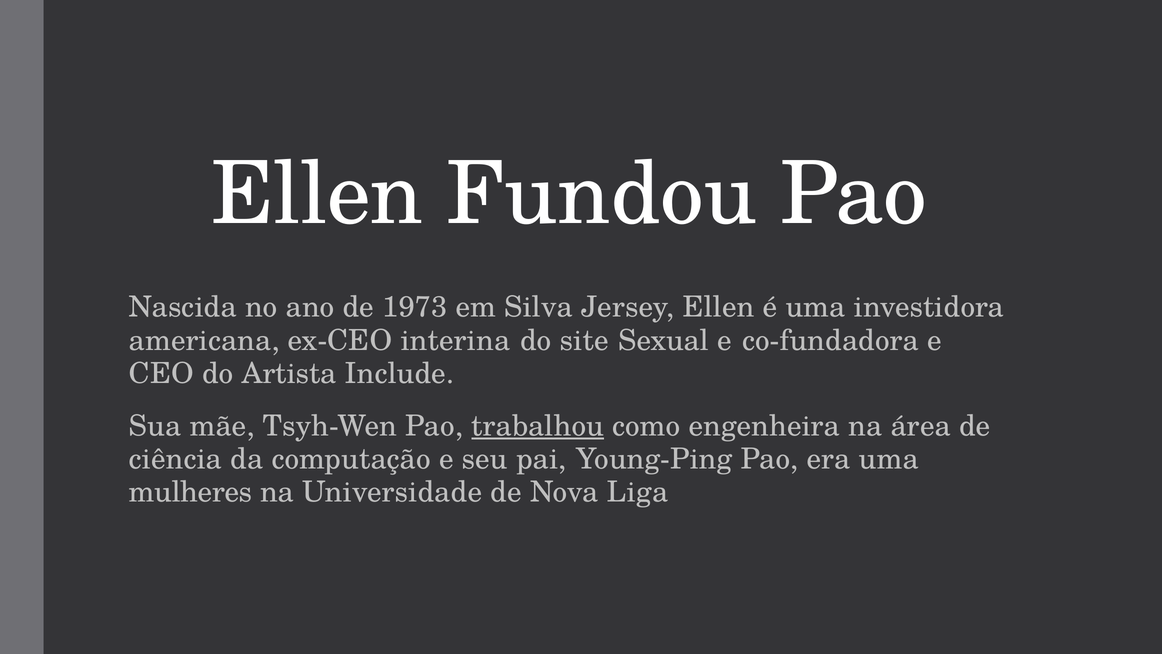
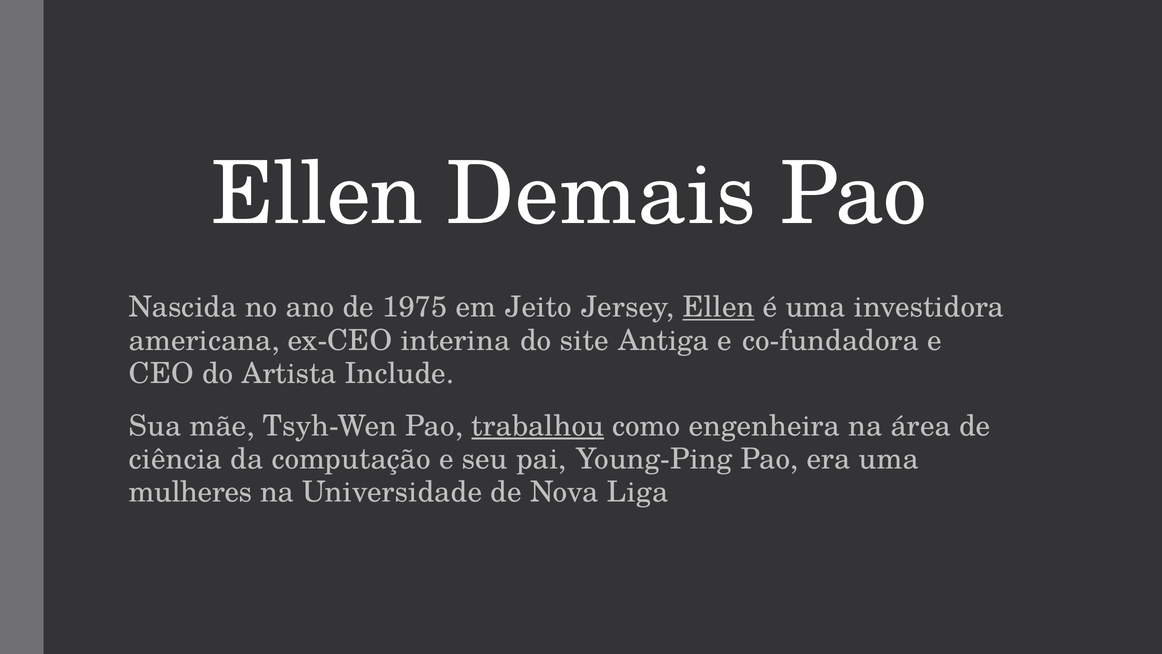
Fundou: Fundou -> Demais (601, 194)
1973: 1973 -> 1975 (415, 307)
Silva: Silva -> Jeito (538, 307)
Ellen underline: none -> present (719, 307)
Sexual: Sexual -> Antiga (664, 340)
